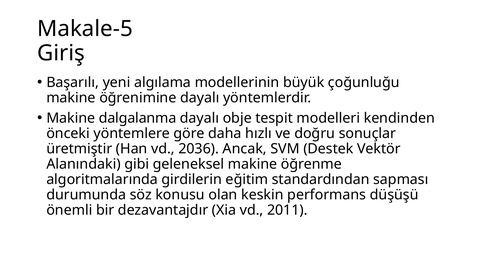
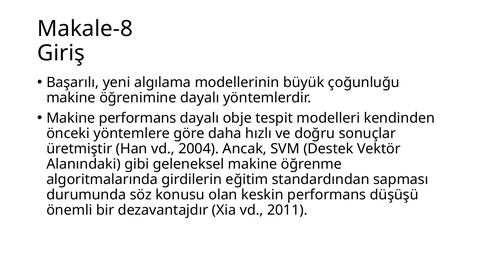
Makale-5: Makale-5 -> Makale-8 (85, 29)
Makine dalgalanma: dalgalanma -> performans (138, 118)
2036: 2036 -> 2004 (199, 149)
